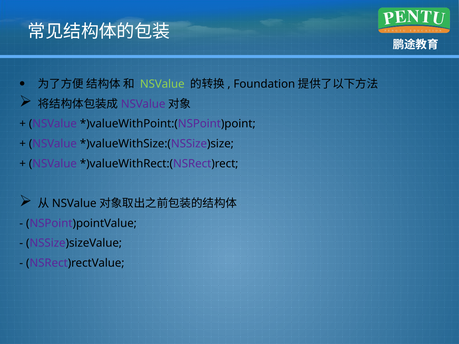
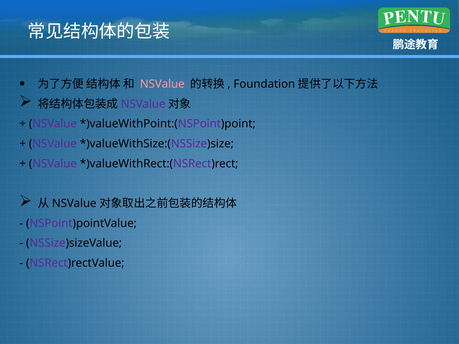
NSValue colour: light green -> pink (162, 84)
